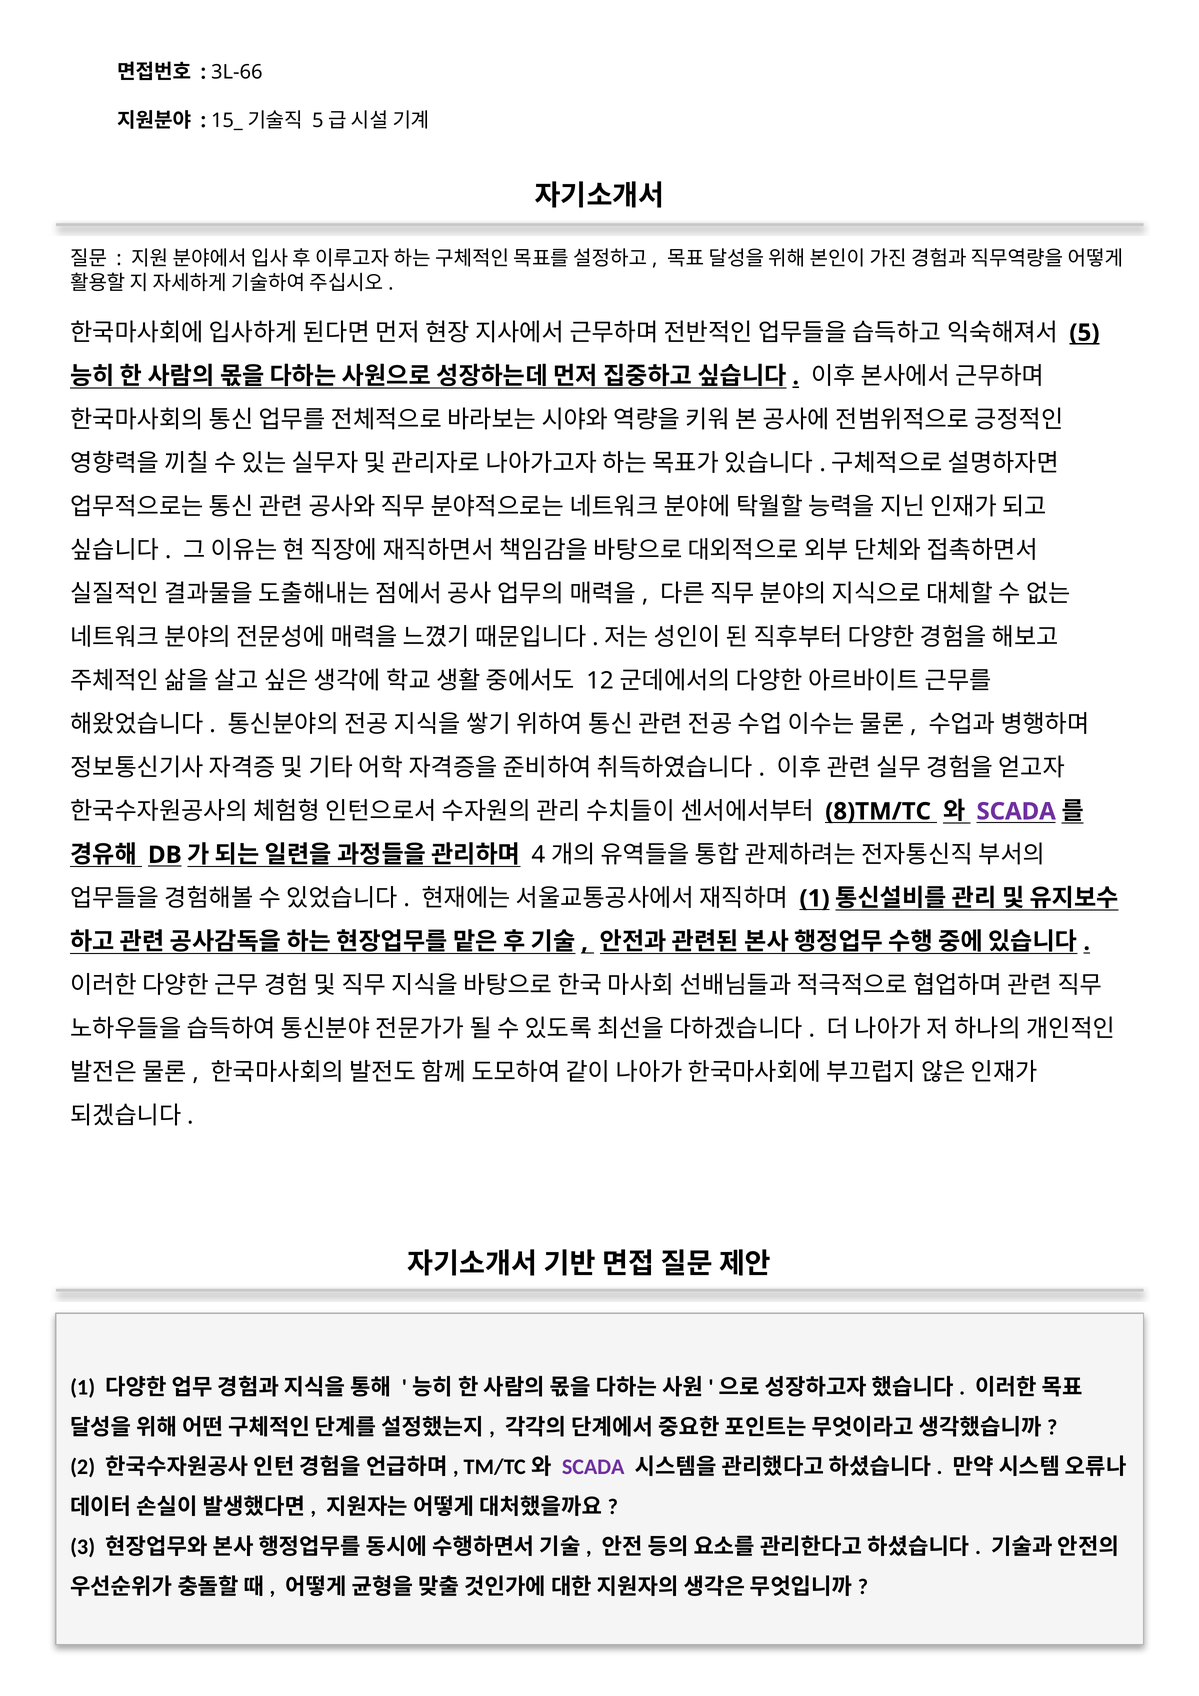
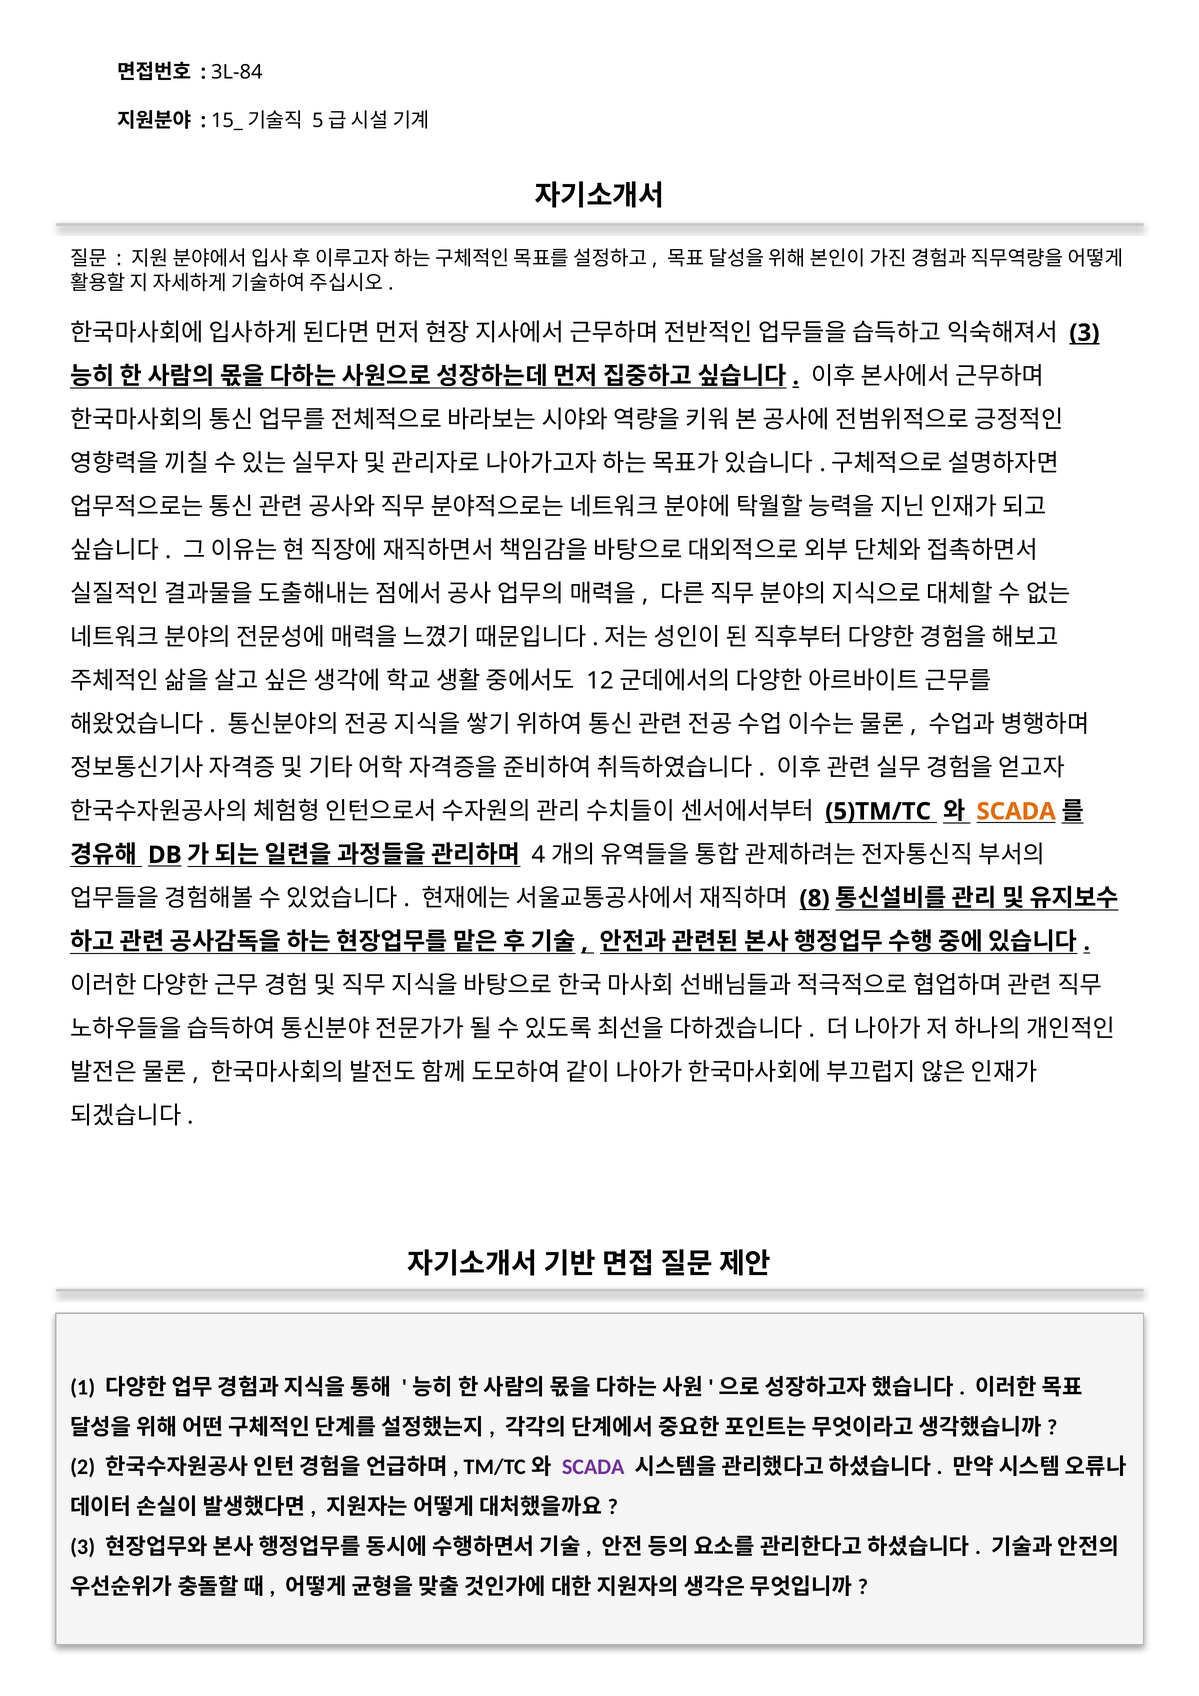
3L-66: 3L-66 -> 3L-84 (237, 72)
5: 5 -> 3 (1084, 333)
8)TM/TC: 8)TM/TC -> 5)TM/TC (878, 811)
SCADA colour: purple -> orange (1016, 811)
1: 1 -> 8 (815, 898)
